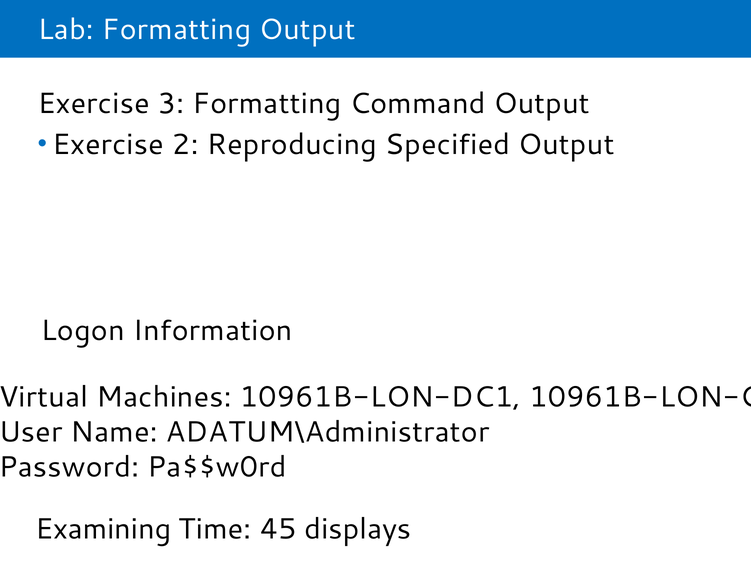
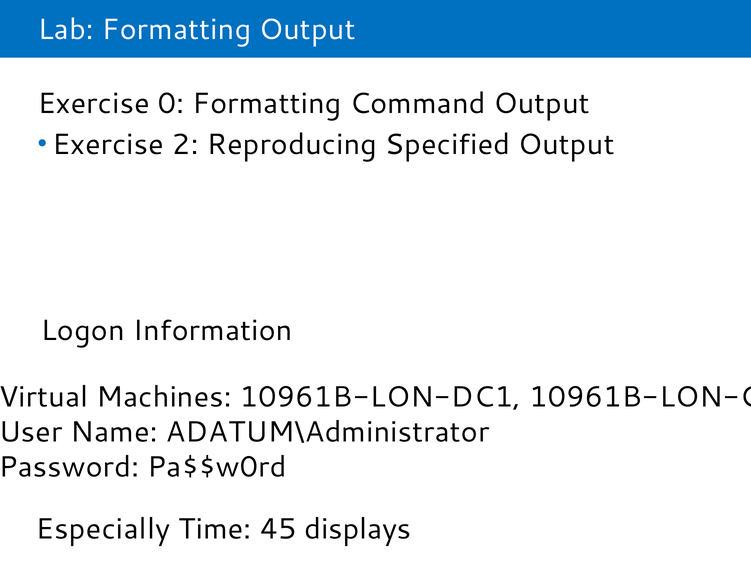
3: 3 -> 0 (171, 103)
Examining: Examining -> Especially (103, 529)
